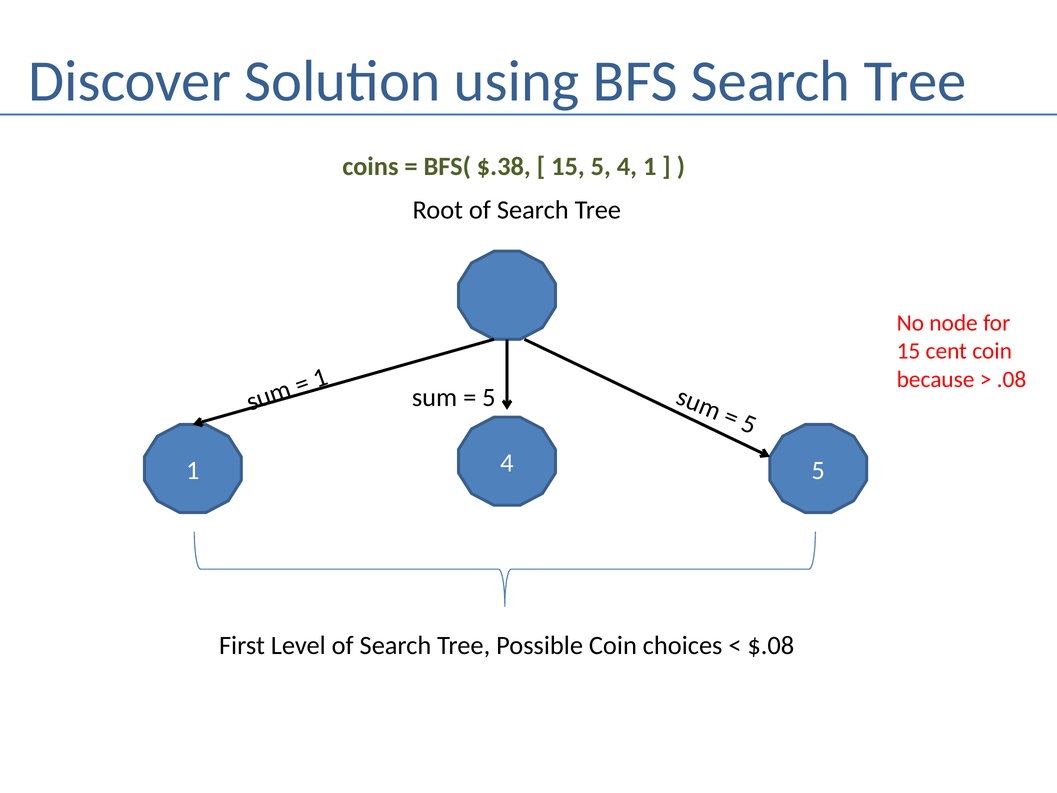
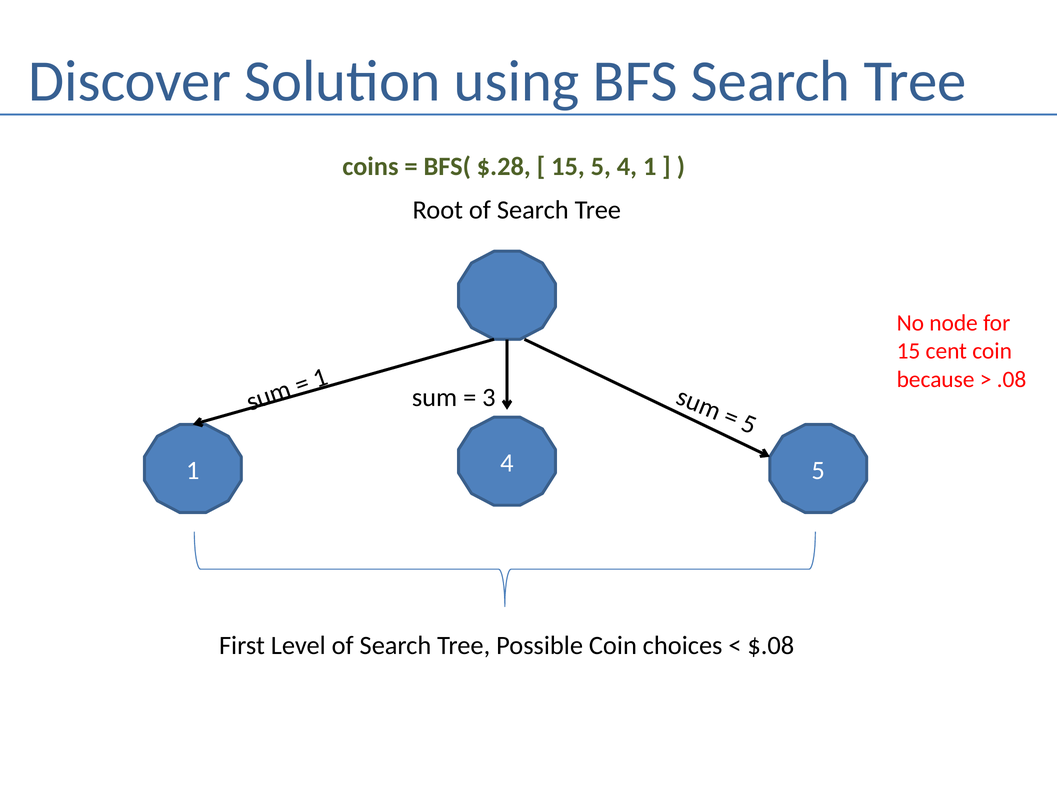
$.38: $.38 -> $.28 (504, 167)
5: 5 -> 3 (489, 397)
